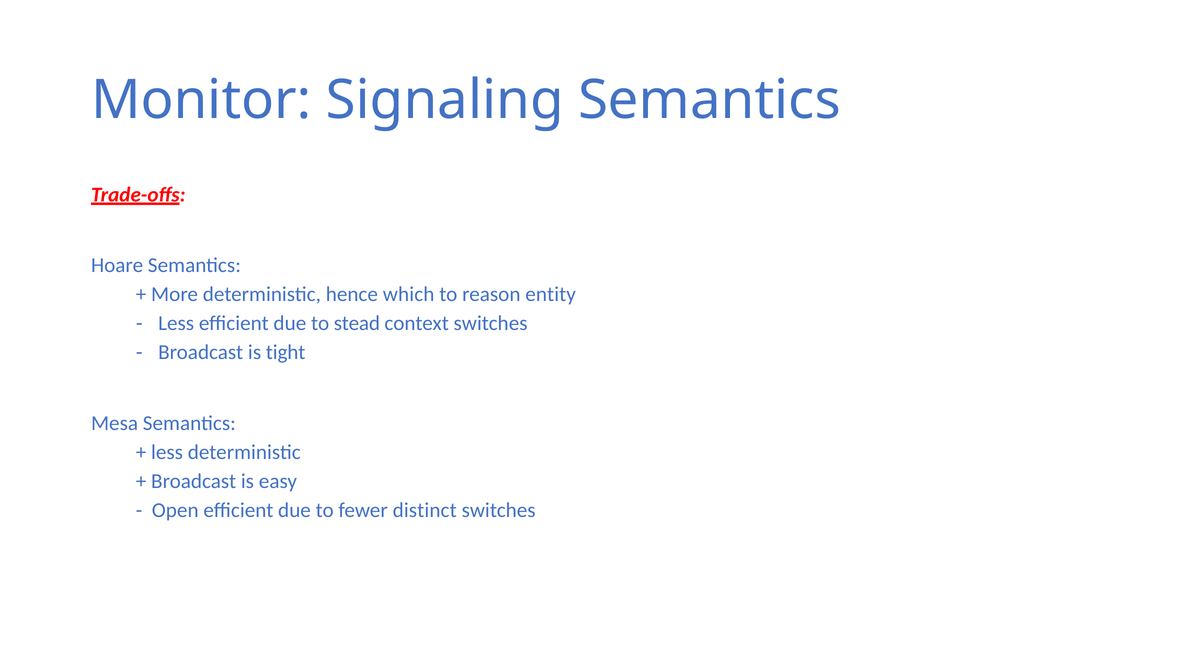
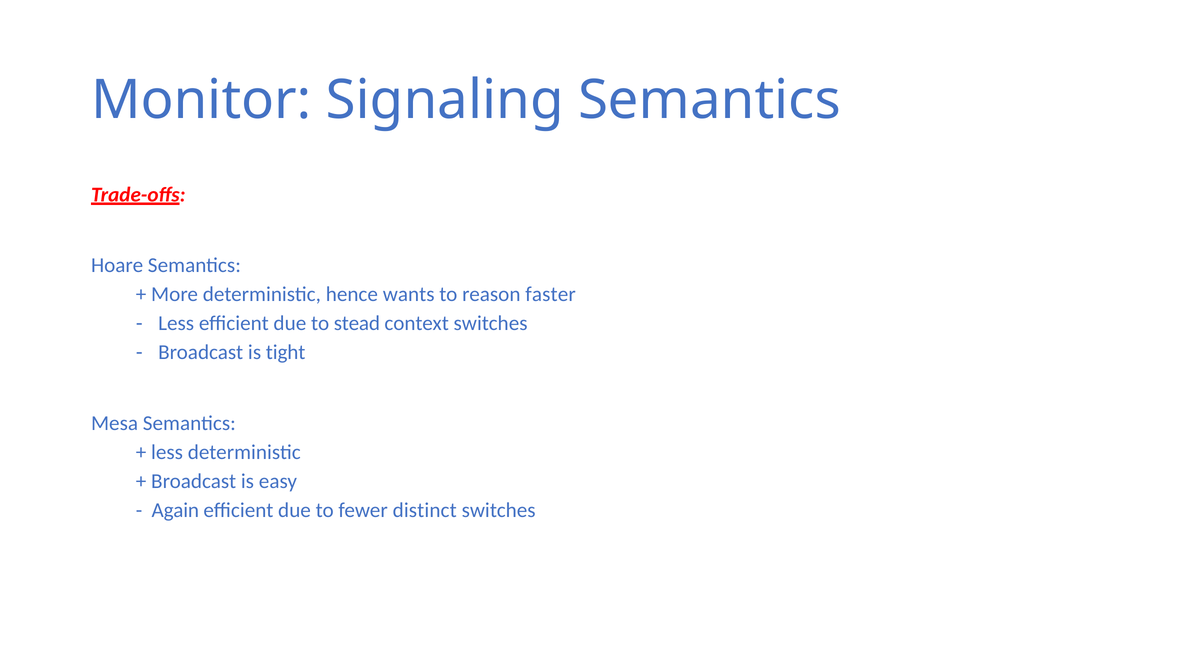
which: which -> wants (409, 294)
entity: entity -> faster (551, 294)
Open: Open -> Again (175, 510)
